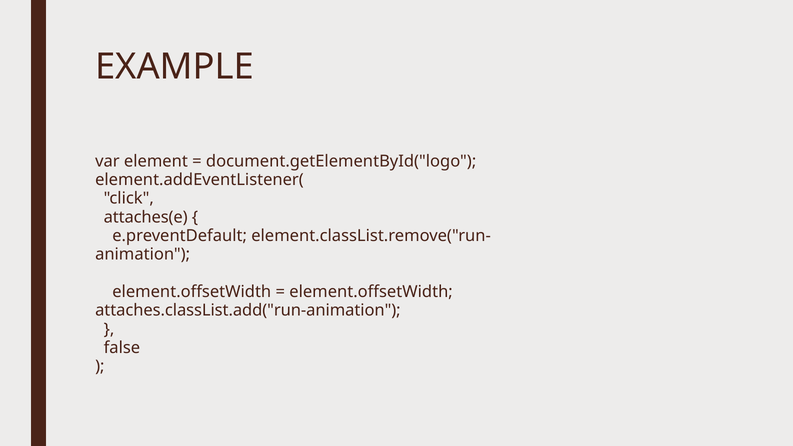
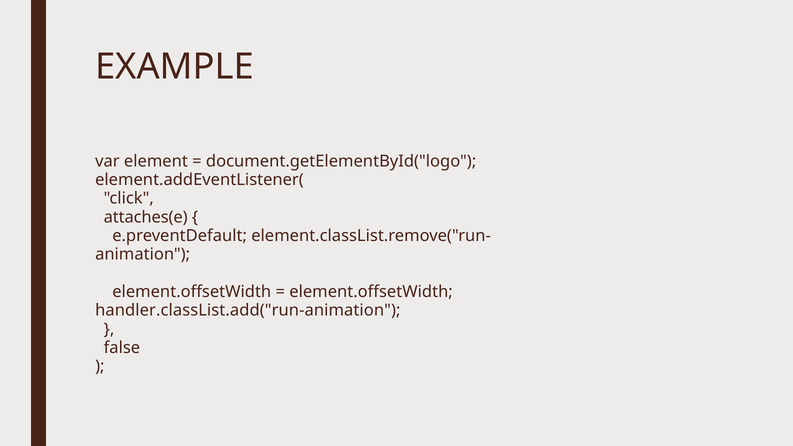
attaches.classList.add("run-animation: attaches.classList.add("run-animation -> handler.classList.add("run-animation (248, 310)
